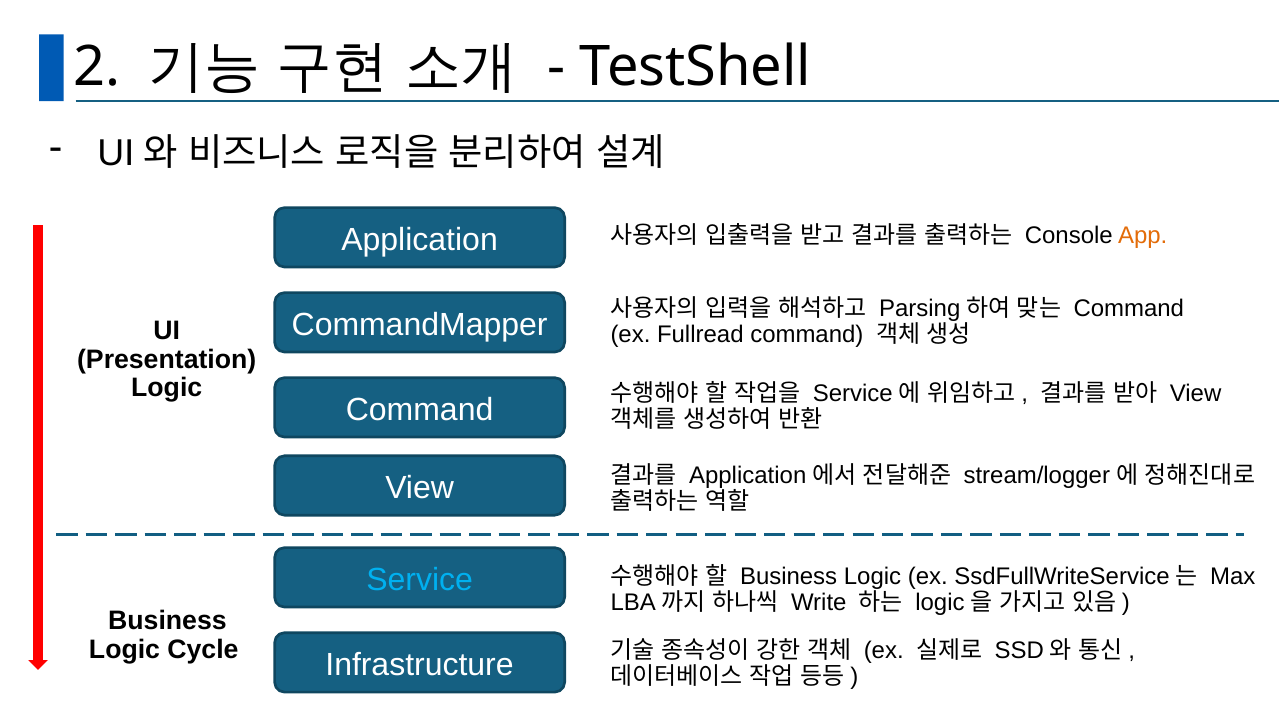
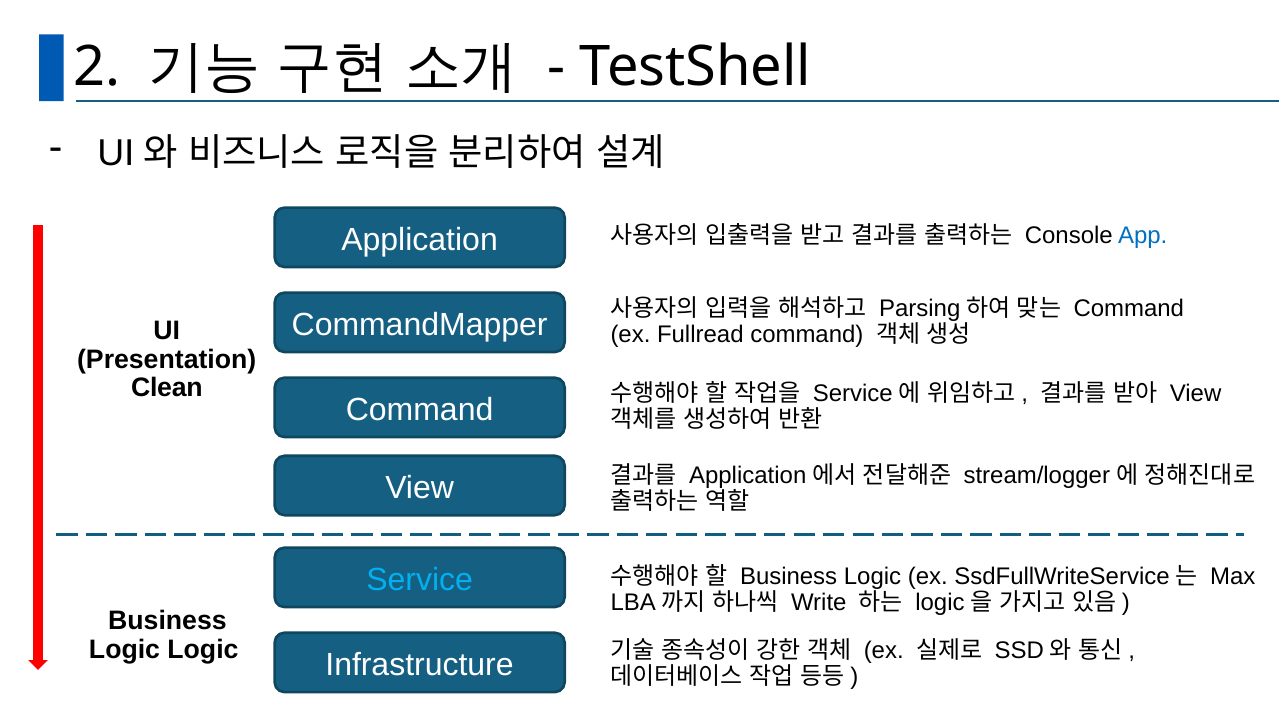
App colour: orange -> blue (1143, 235)
Logic: Logic -> Clean (167, 388)
Logic Cycle: Cycle -> Logic (203, 649)
